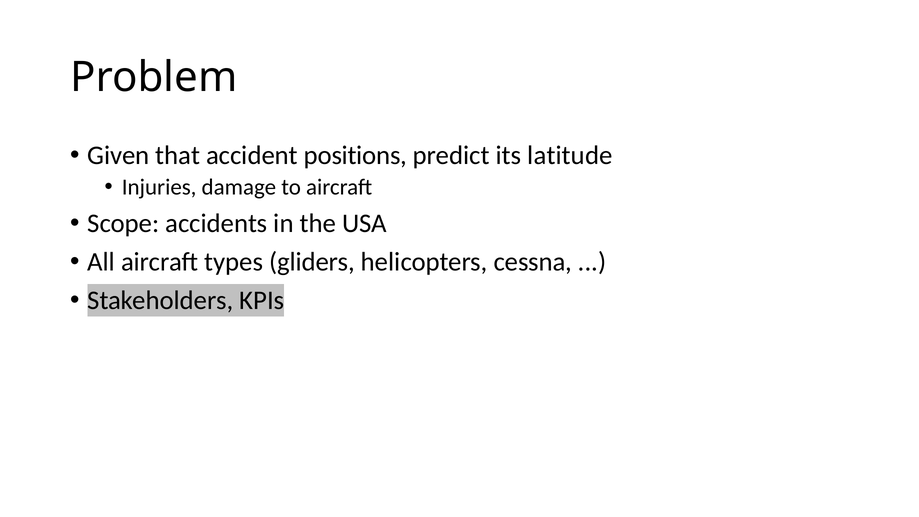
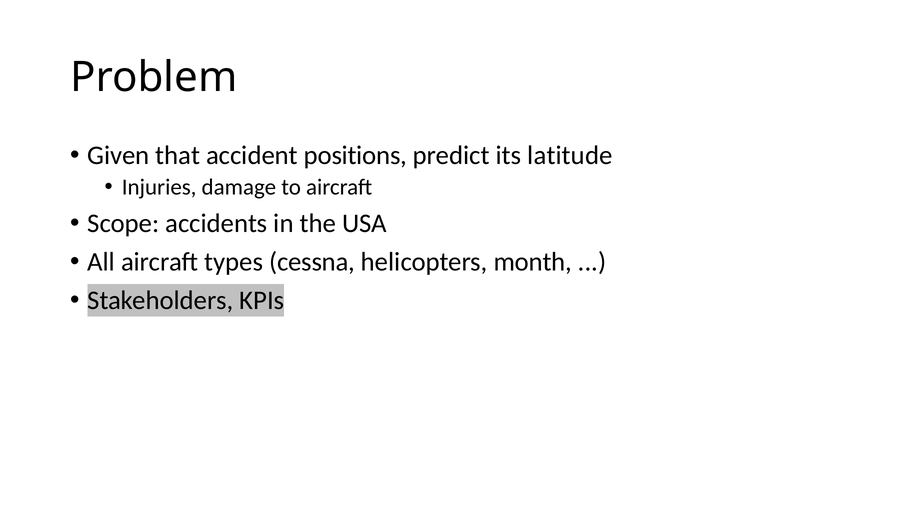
gliders: gliders -> cessna (312, 262)
cessna: cessna -> month (533, 262)
